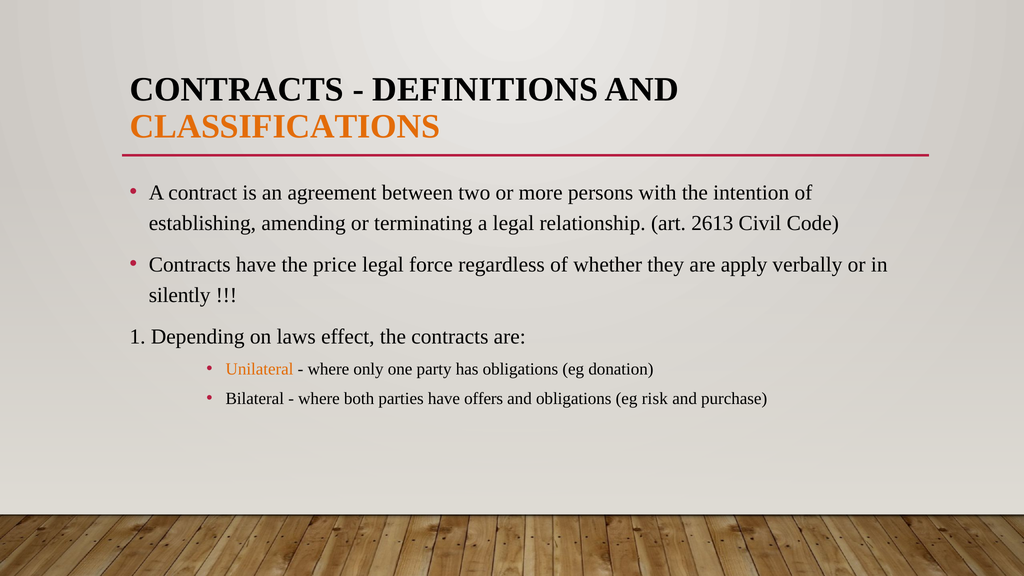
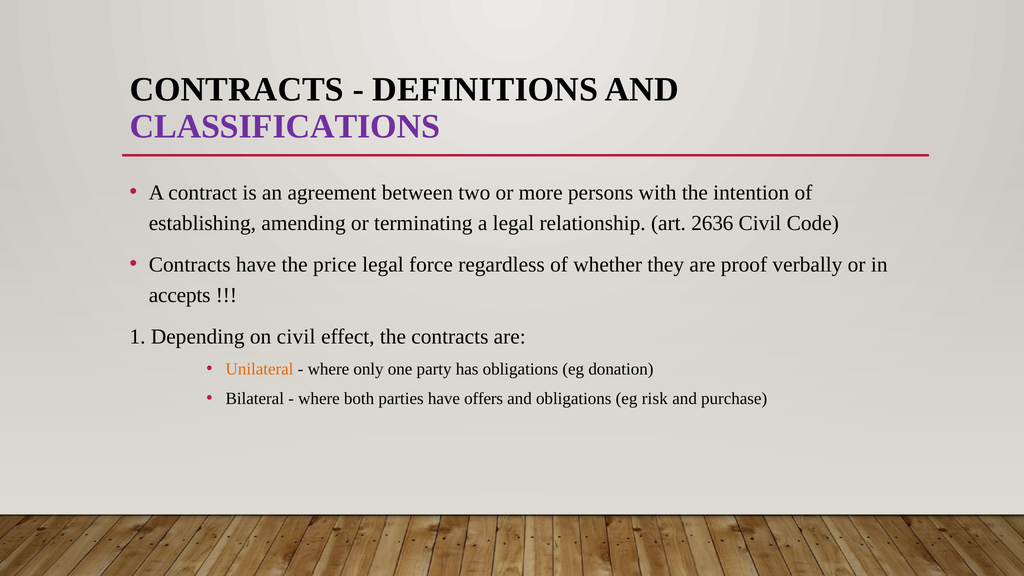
CLASSIFICATIONS colour: orange -> purple (285, 127)
2613: 2613 -> 2636 (712, 223)
apply: apply -> proof (744, 265)
silently: silently -> accepts (180, 295)
on laws: laws -> civil (296, 337)
